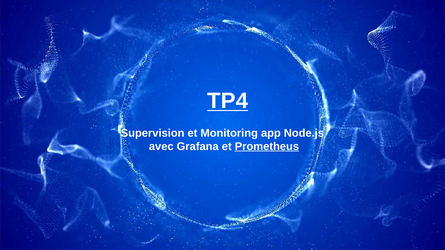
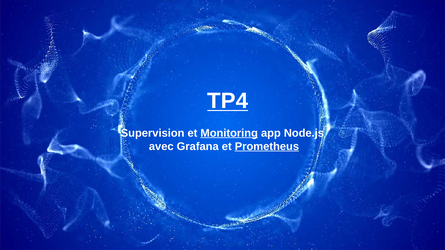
Monitoring underline: none -> present (229, 133)
